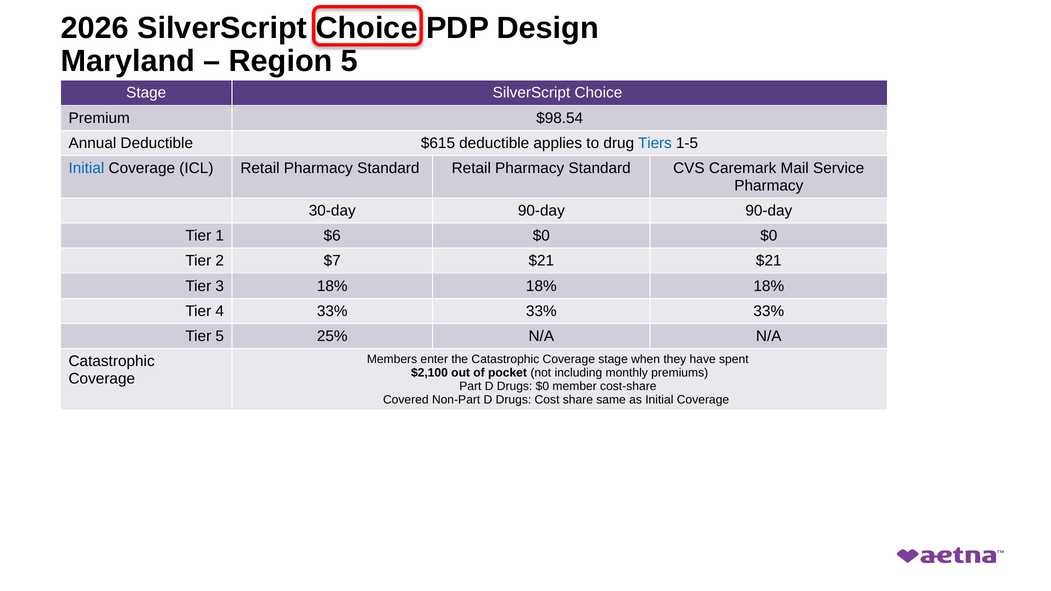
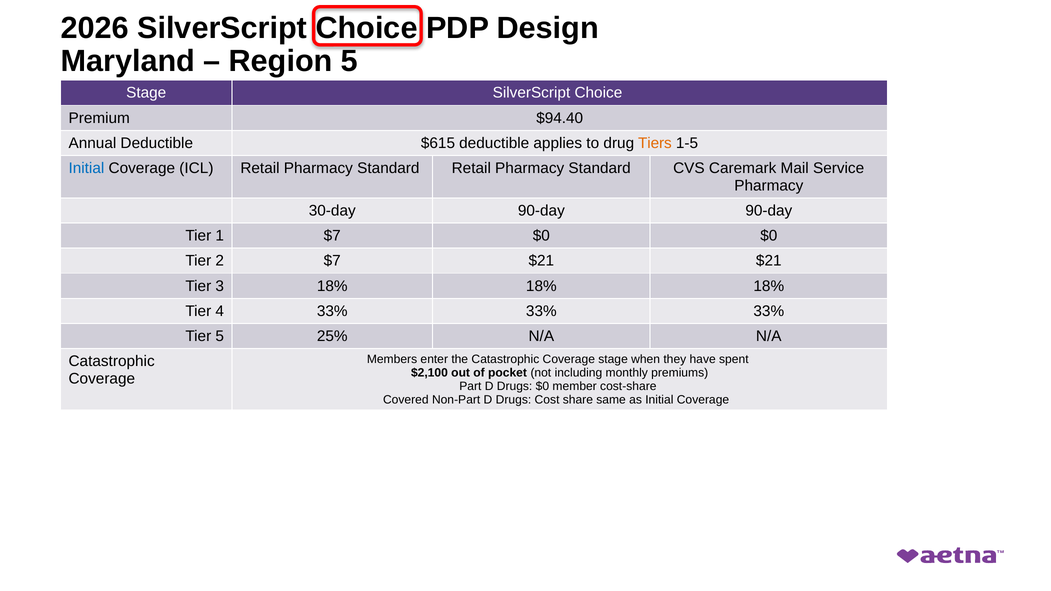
$98.54: $98.54 -> $94.40 (560, 118)
Tiers colour: blue -> orange (655, 143)
1 $6: $6 -> $7 (332, 236)
